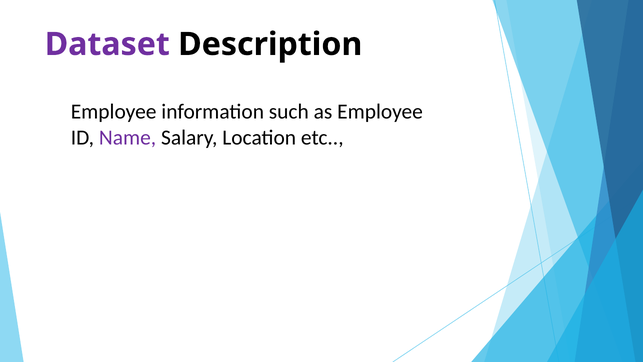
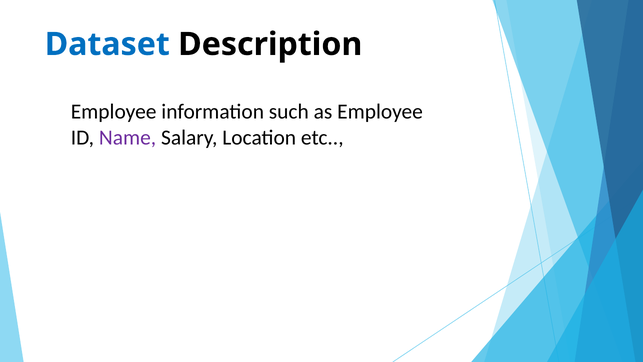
Dataset colour: purple -> blue (107, 44)
